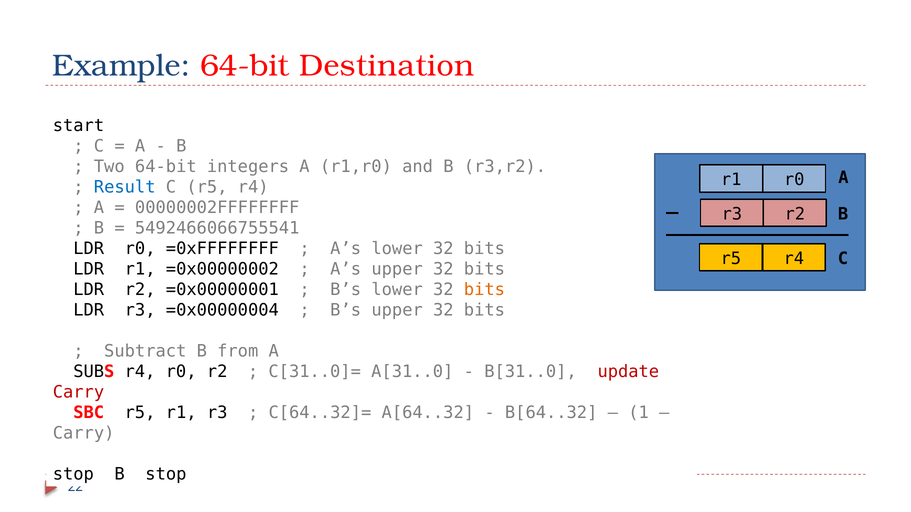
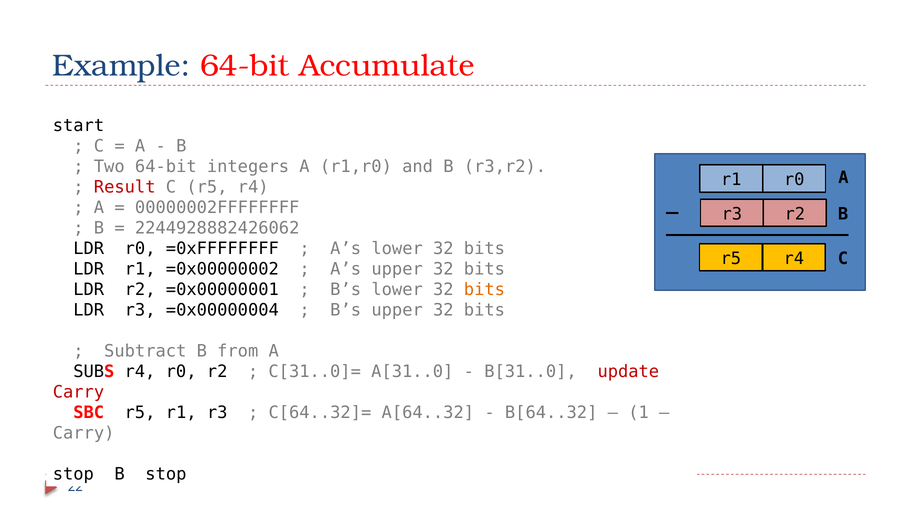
Destination: Destination -> Accumulate (387, 66)
Result colour: blue -> red (125, 187)
5492466066755541: 5492466066755541 -> 2244928882426062 (217, 228)
